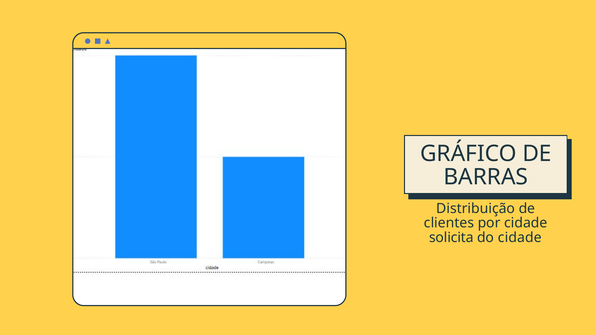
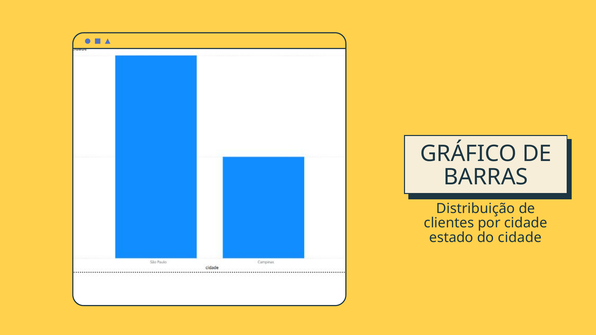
solicita: solicita -> estado (451, 238)
